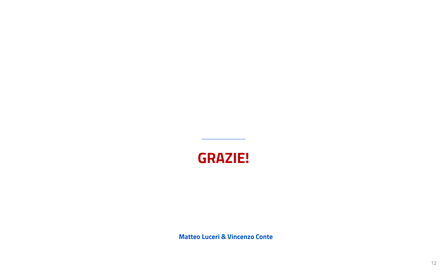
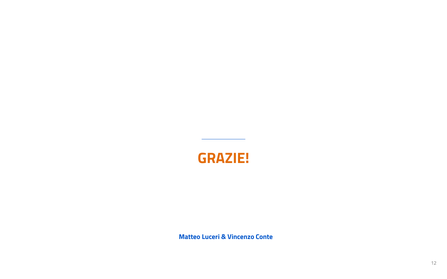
GRAZIE colour: red -> orange (224, 158)
